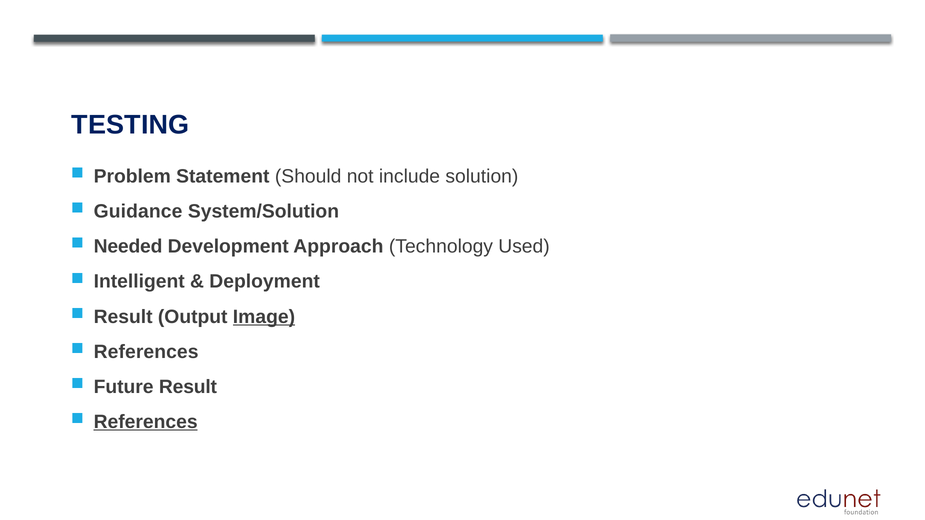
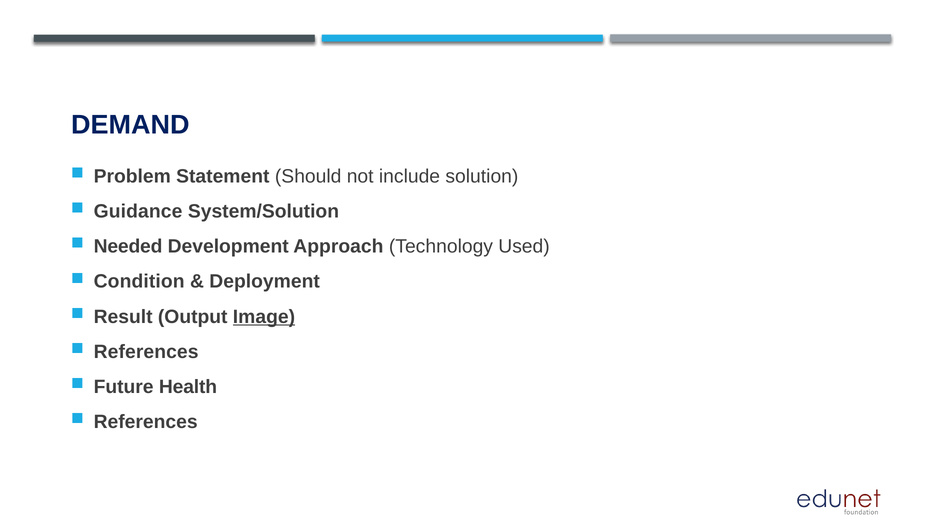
TESTING: TESTING -> DEMAND (130, 125)
Intelligent: Intelligent -> Condition (139, 282)
Future Result: Result -> Health (188, 387)
References underline: present -> none (146, 422)
